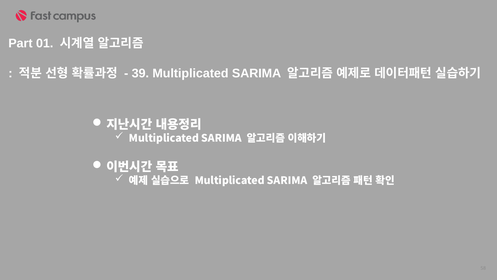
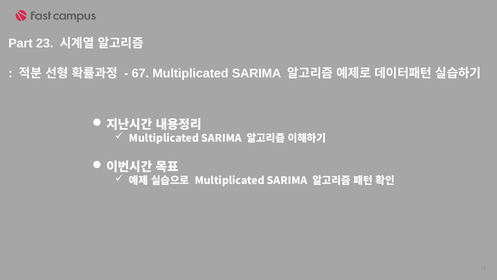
01: 01 -> 23 (45, 43)
39: 39 -> 67 (140, 73)
